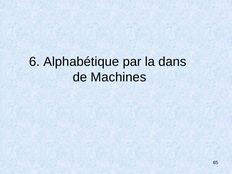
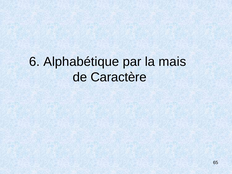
dans: dans -> mais (172, 62)
Machines: Machines -> Caractère (119, 77)
